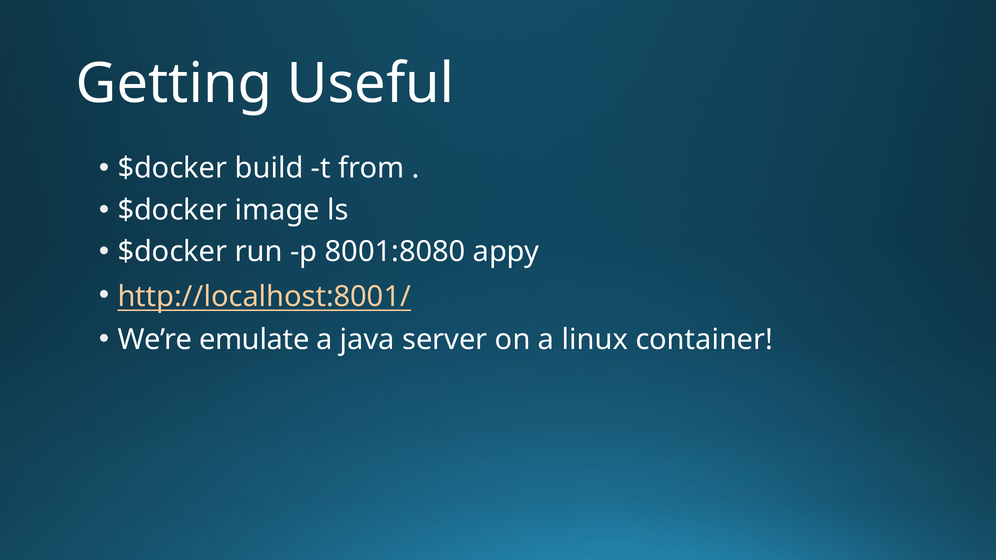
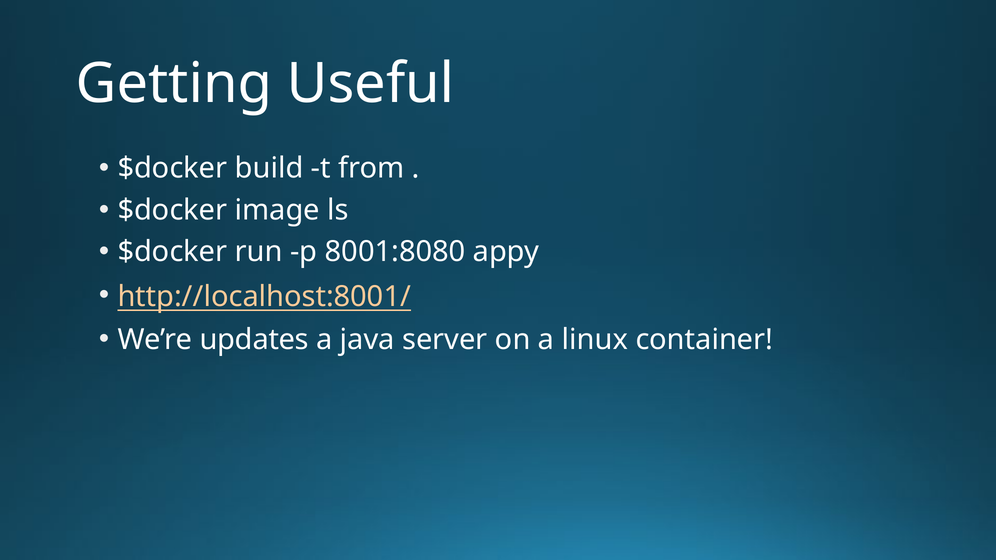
emulate: emulate -> updates (254, 340)
